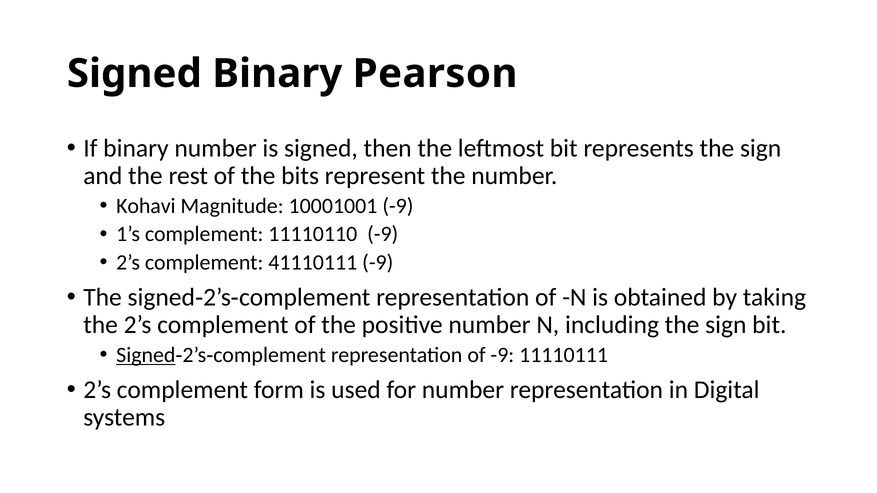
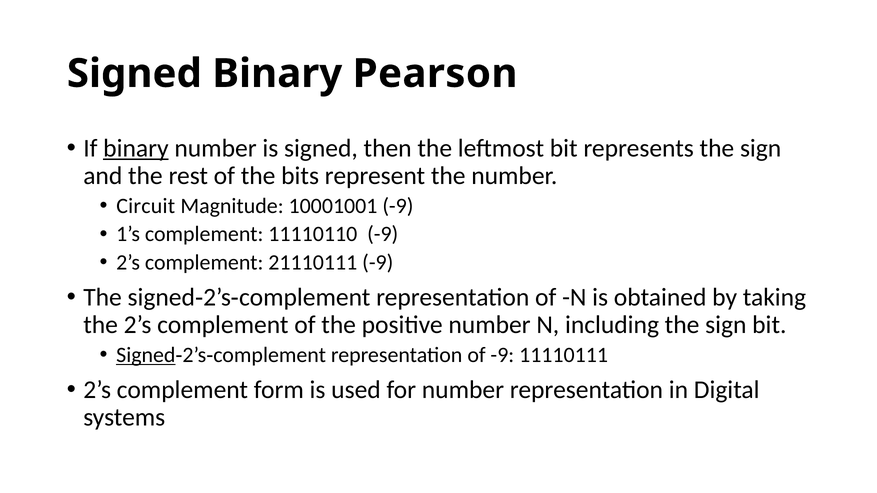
binary underline: none -> present (136, 148)
Kohavi: Kohavi -> Circuit (146, 206)
41110111: 41110111 -> 21110111 (313, 263)
